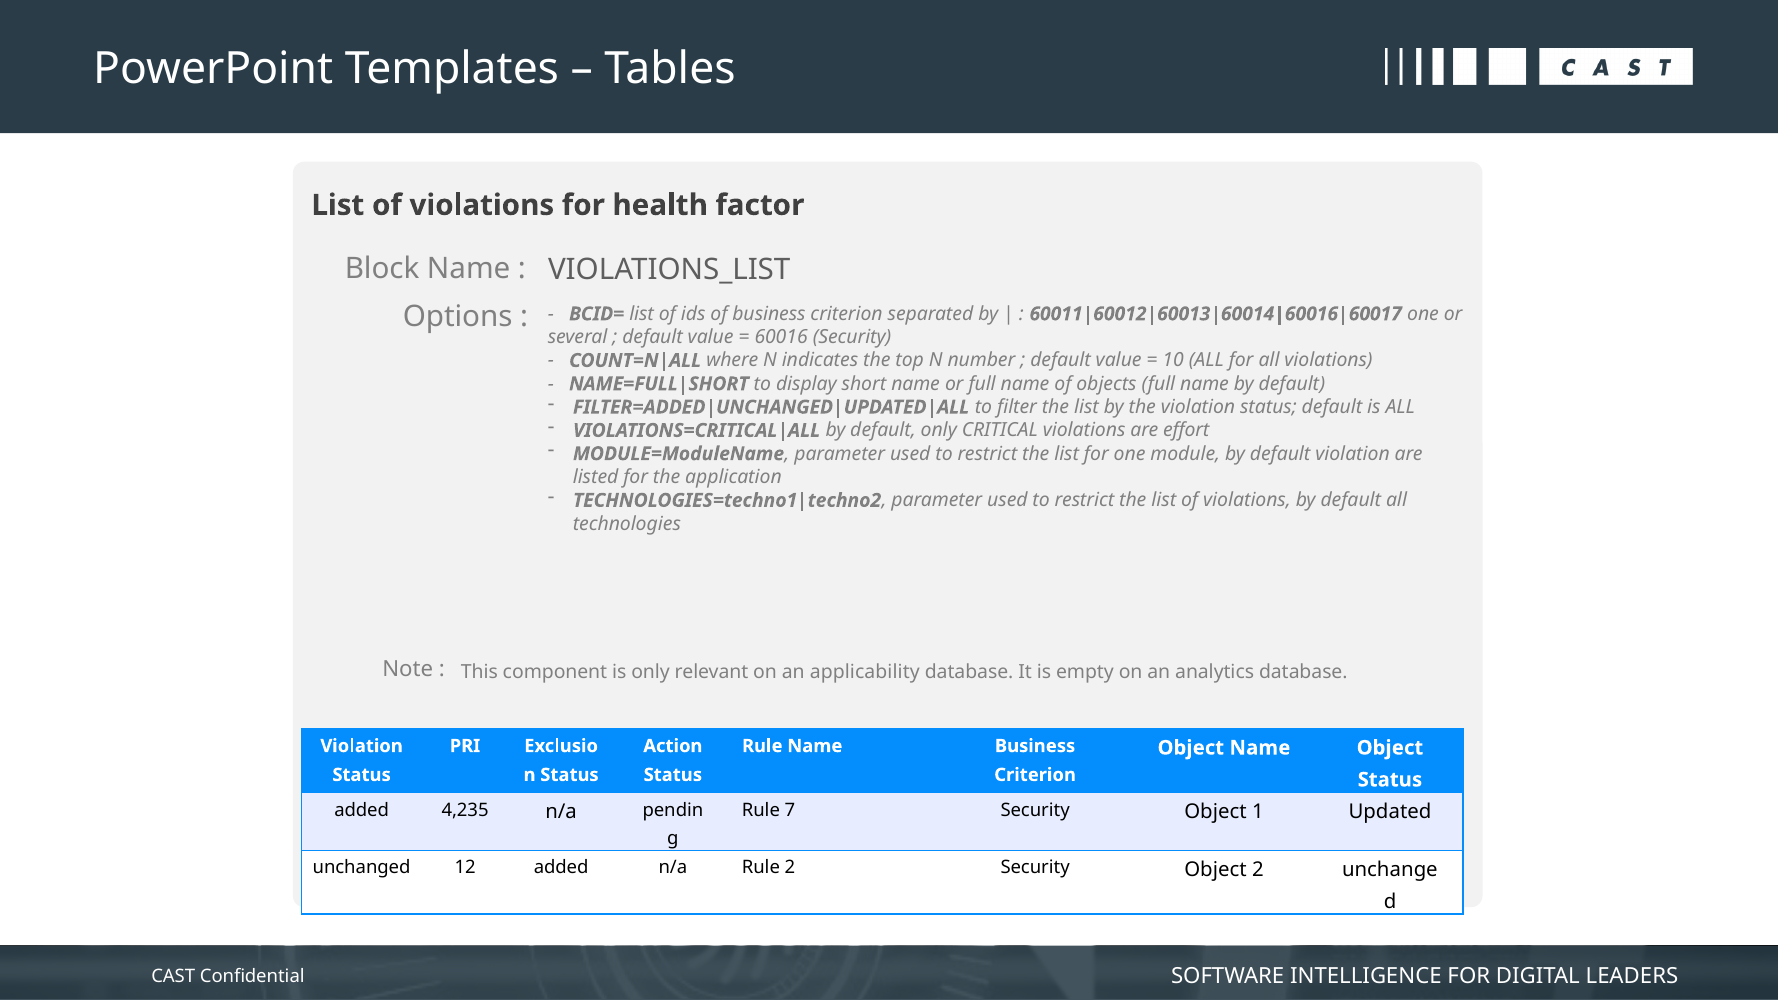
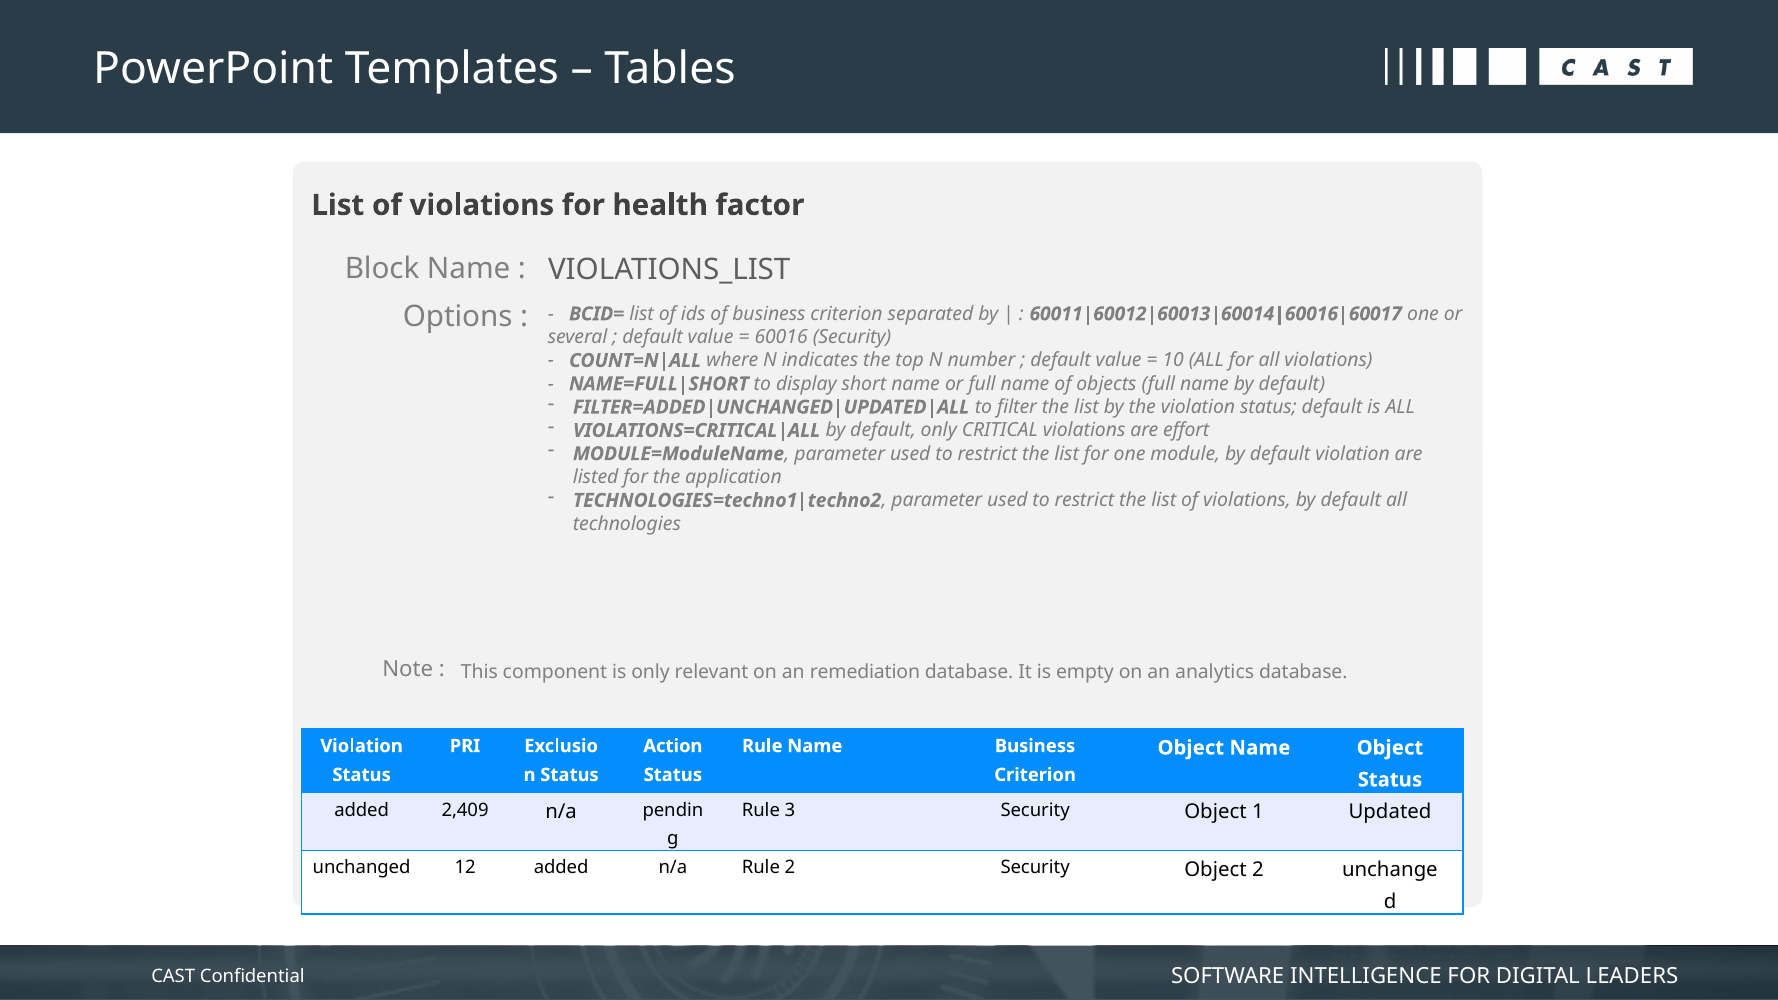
applicability: applicability -> remediation (865, 672)
4,235: 4,235 -> 2,409 (465, 810)
7: 7 -> 3 (790, 810)
